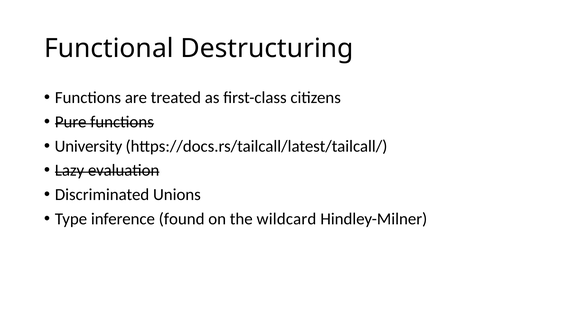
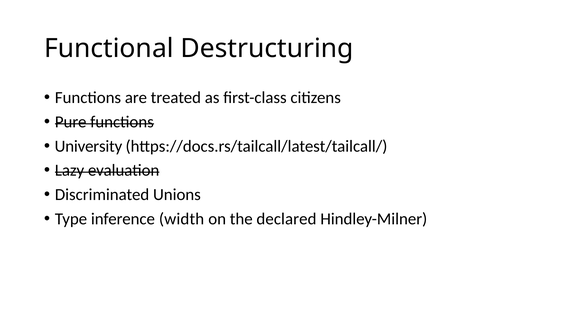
found: found -> width (182, 219)
wildcard: wildcard -> declared (286, 219)
